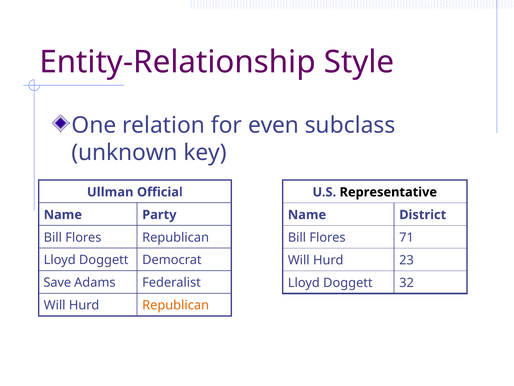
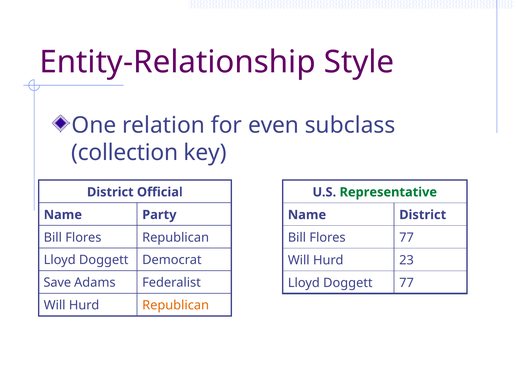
unknown: unknown -> collection (125, 152)
Ullman: Ullman -> District (110, 192)
Representative colour: black -> green (388, 192)
Flores 71: 71 -> 77 (407, 237)
Doggett 32: 32 -> 77 (407, 283)
